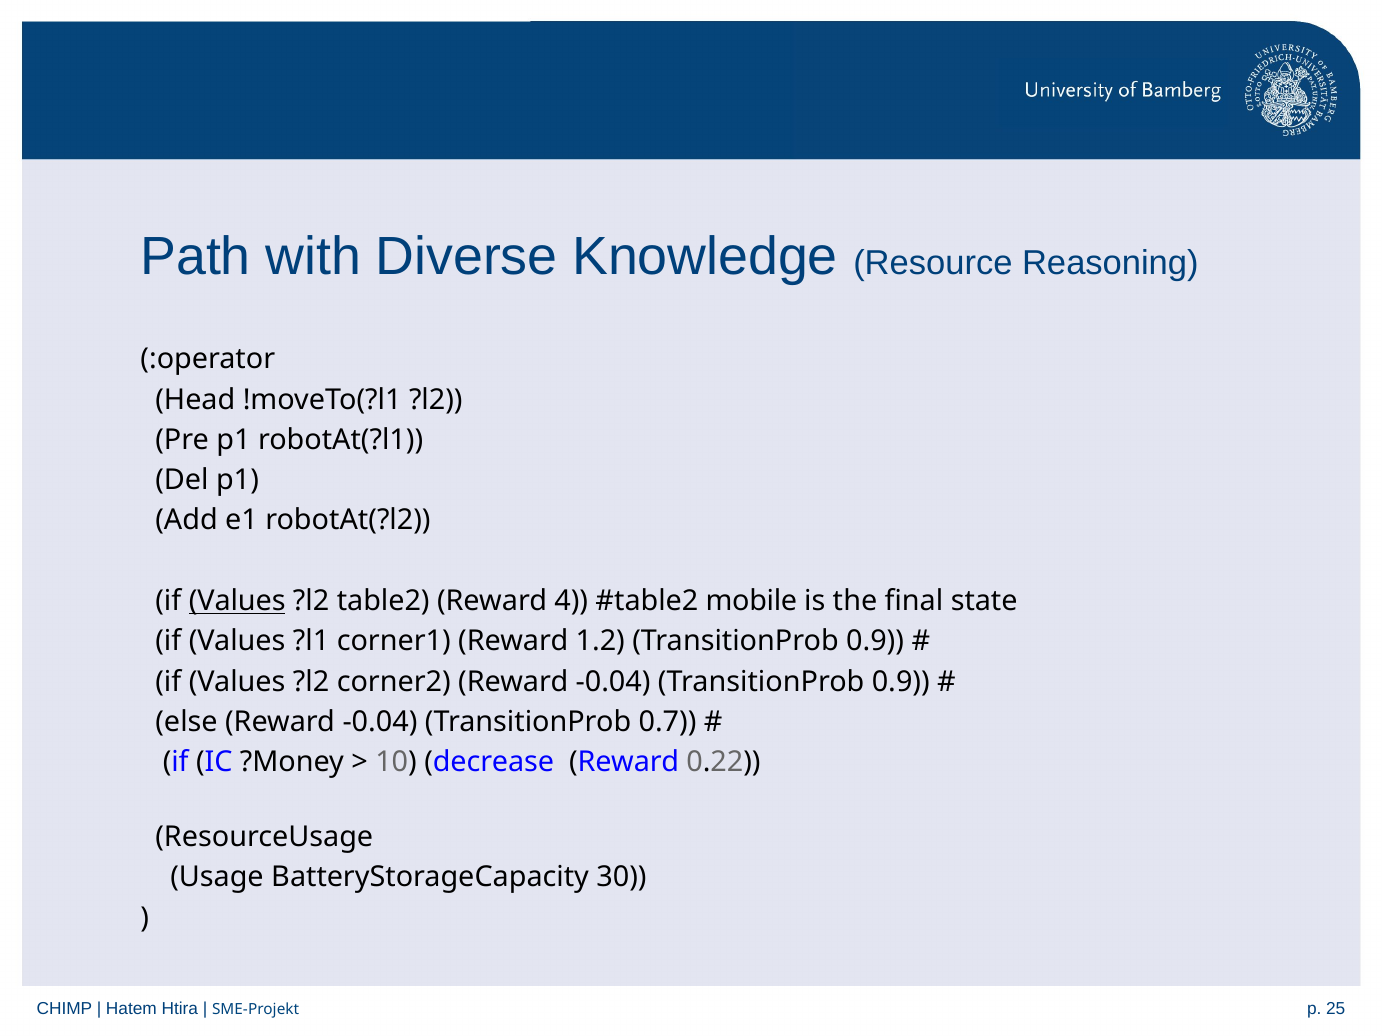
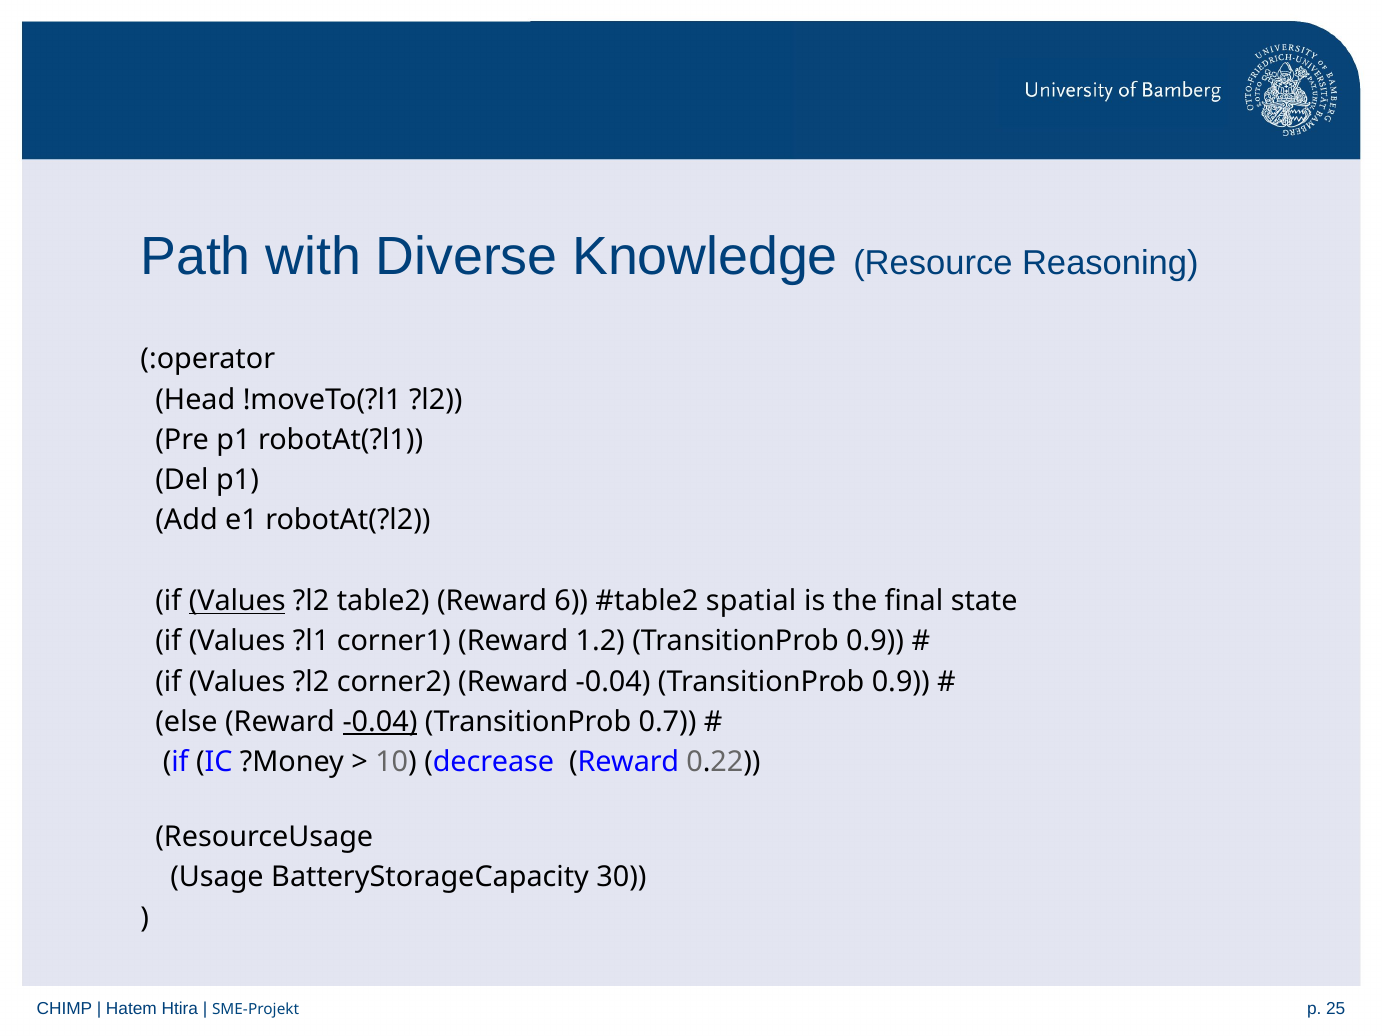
4: 4 -> 6 (571, 601)
mobile: mobile -> spatial (751, 601)
-0.04 underline: none -> present (380, 722)
